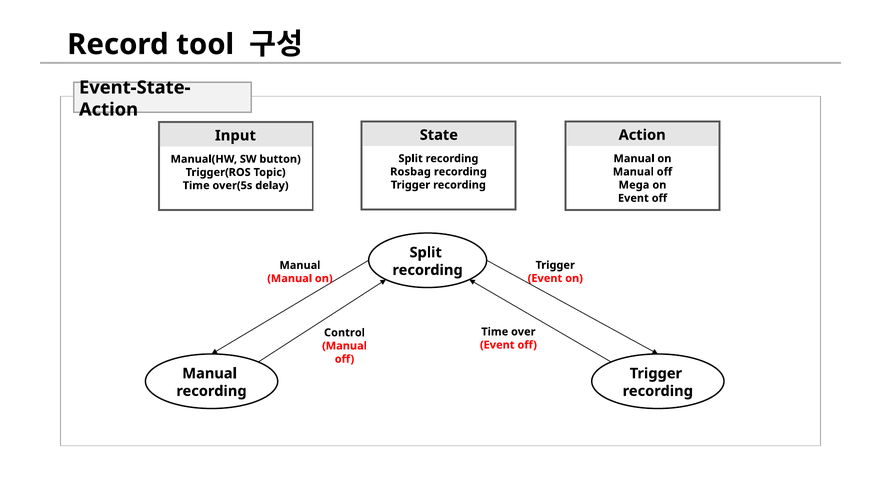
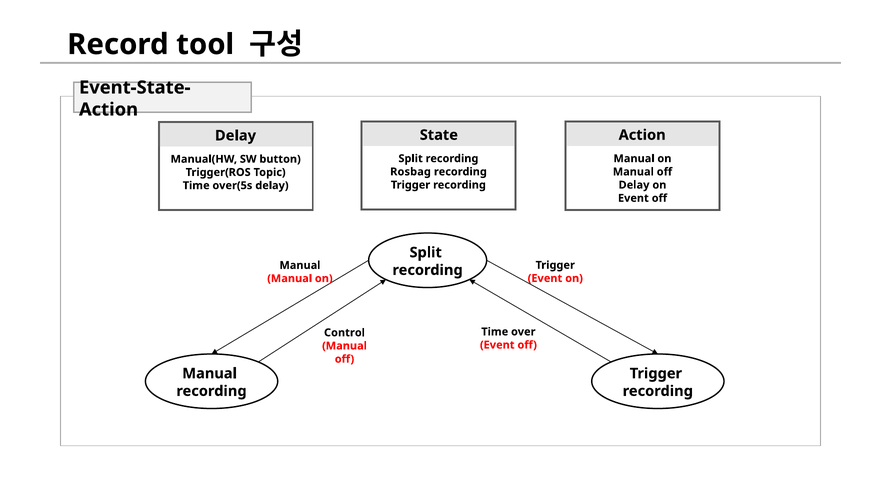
Input: Input -> Delay (235, 136)
Mega: Mega -> Delay (634, 185)
